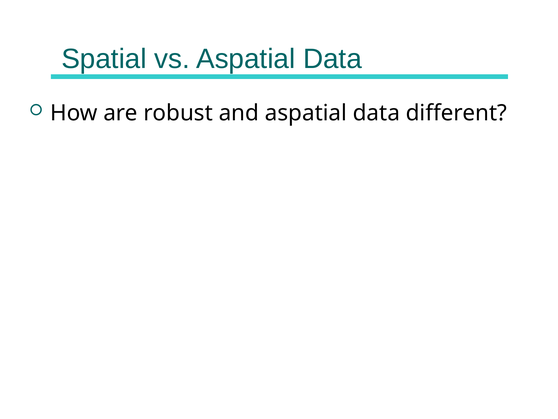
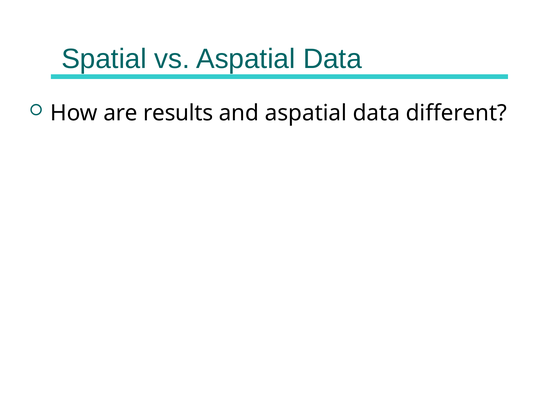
robust: robust -> results (178, 113)
